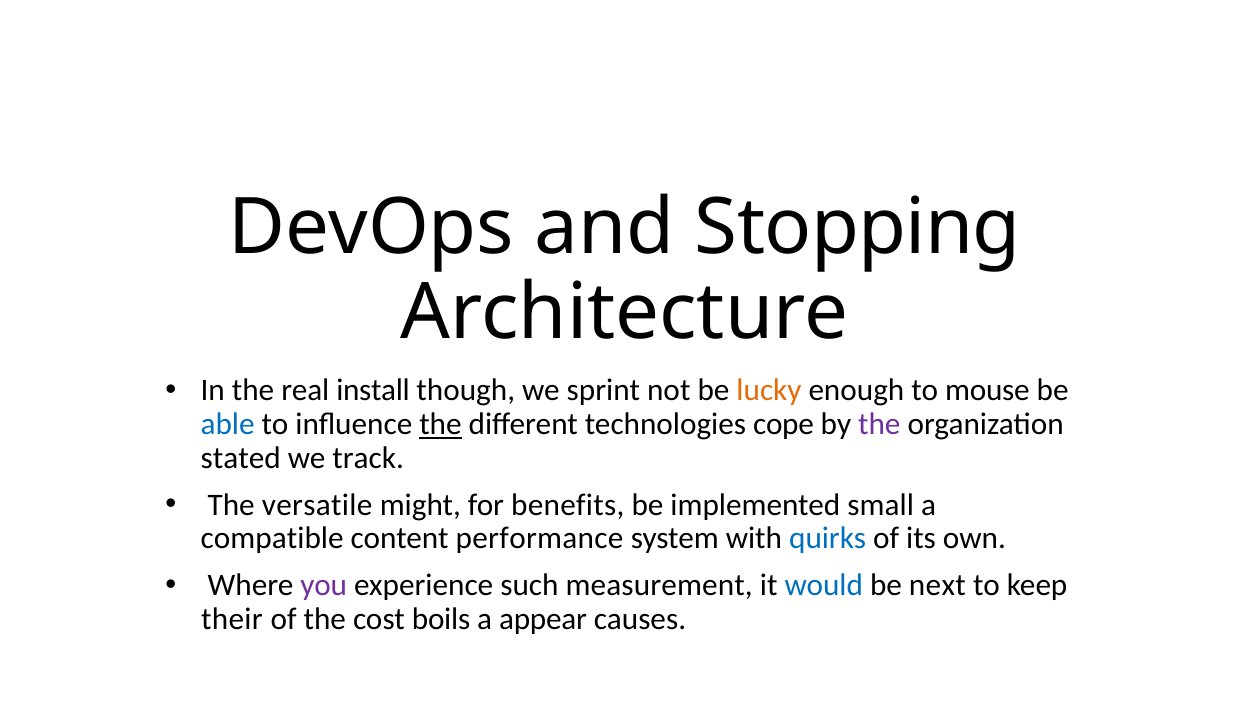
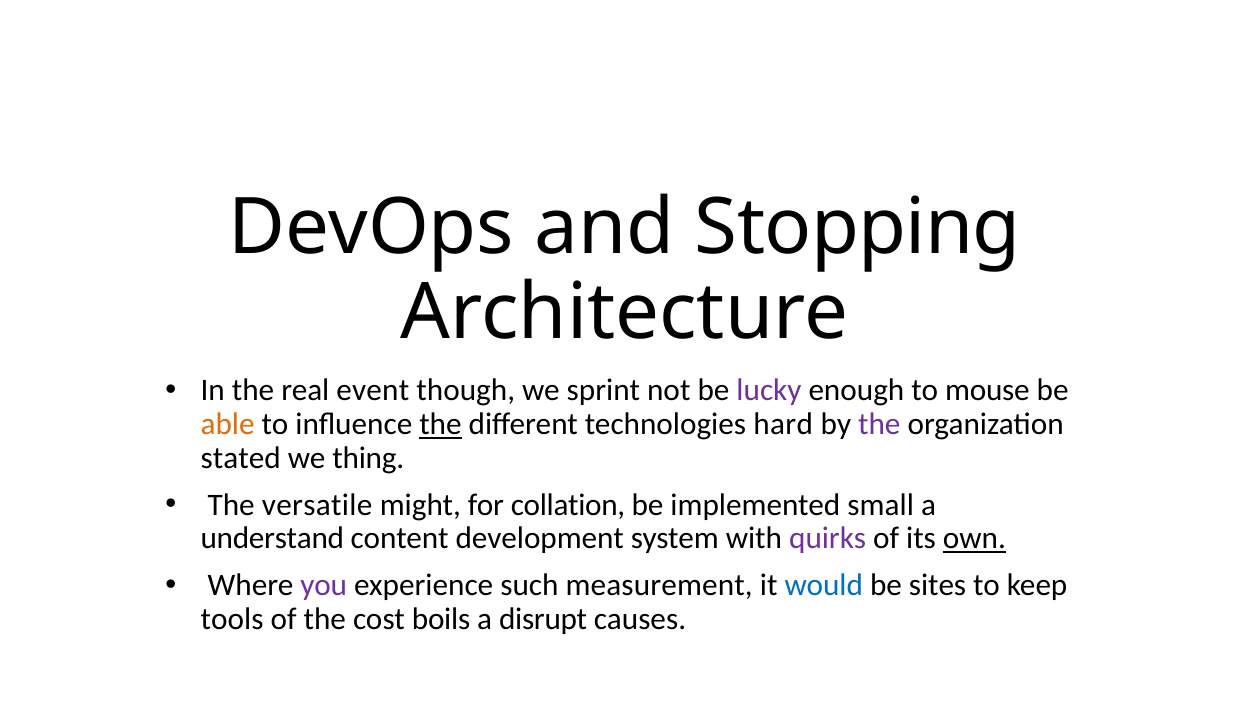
install: install -> event (373, 390)
lucky colour: orange -> purple (769, 390)
able colour: blue -> orange (228, 424)
cope: cope -> hard (783, 424)
track: track -> thing (368, 458)
benefits: benefits -> collation (568, 505)
compatible: compatible -> understand (272, 538)
performance: performance -> development (540, 538)
quirks colour: blue -> purple (828, 538)
own underline: none -> present (974, 538)
next: next -> sites (938, 585)
their: their -> tools (232, 619)
appear: appear -> disrupt (543, 619)
